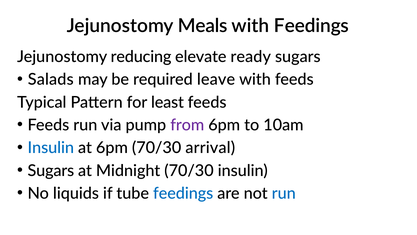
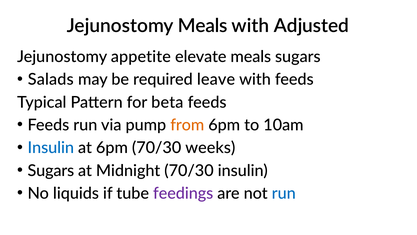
with Feedings: Feedings -> Adjusted (311, 26)
reducing: reducing -> appetite (141, 57)
elevate ready: ready -> meals (251, 57)
least: least -> beta (167, 102)
from colour: purple -> orange (187, 125)
arrival: arrival -> weeks (210, 148)
feedings colour: blue -> purple (183, 193)
